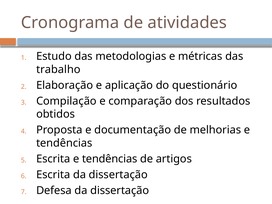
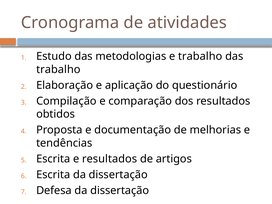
e métricas: métricas -> trabalho (200, 56)
Escrita e tendências: tendências -> resultados (110, 159)
